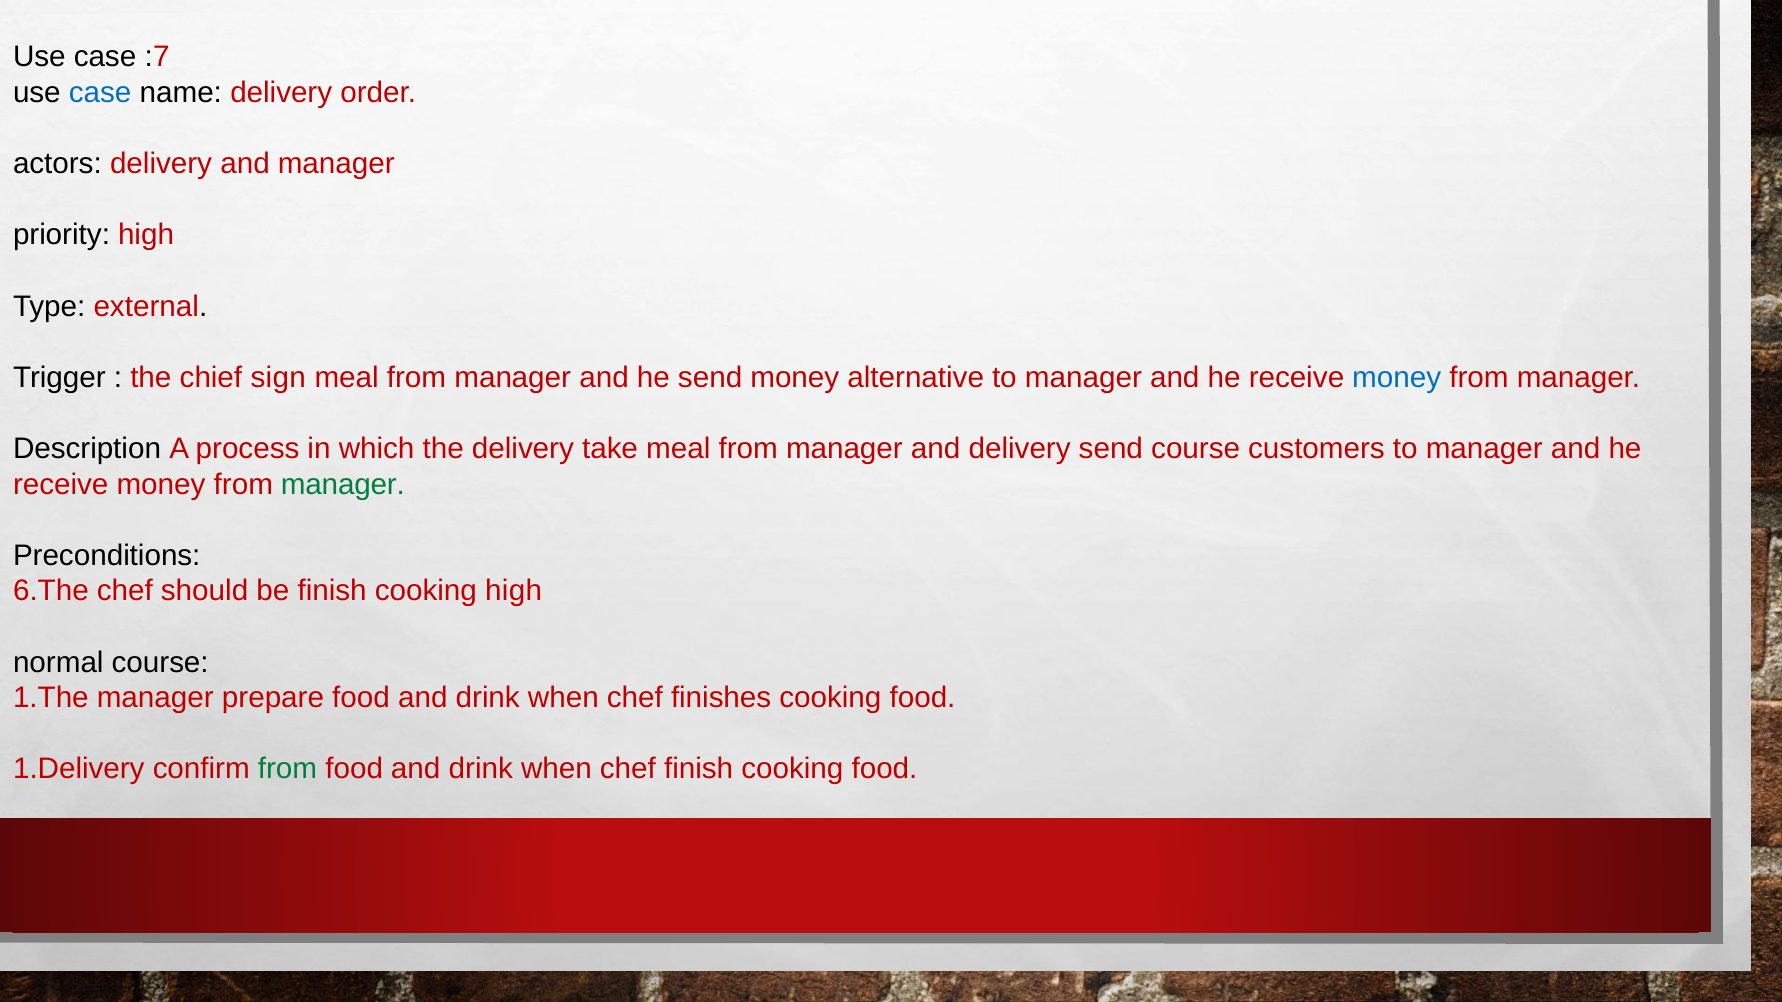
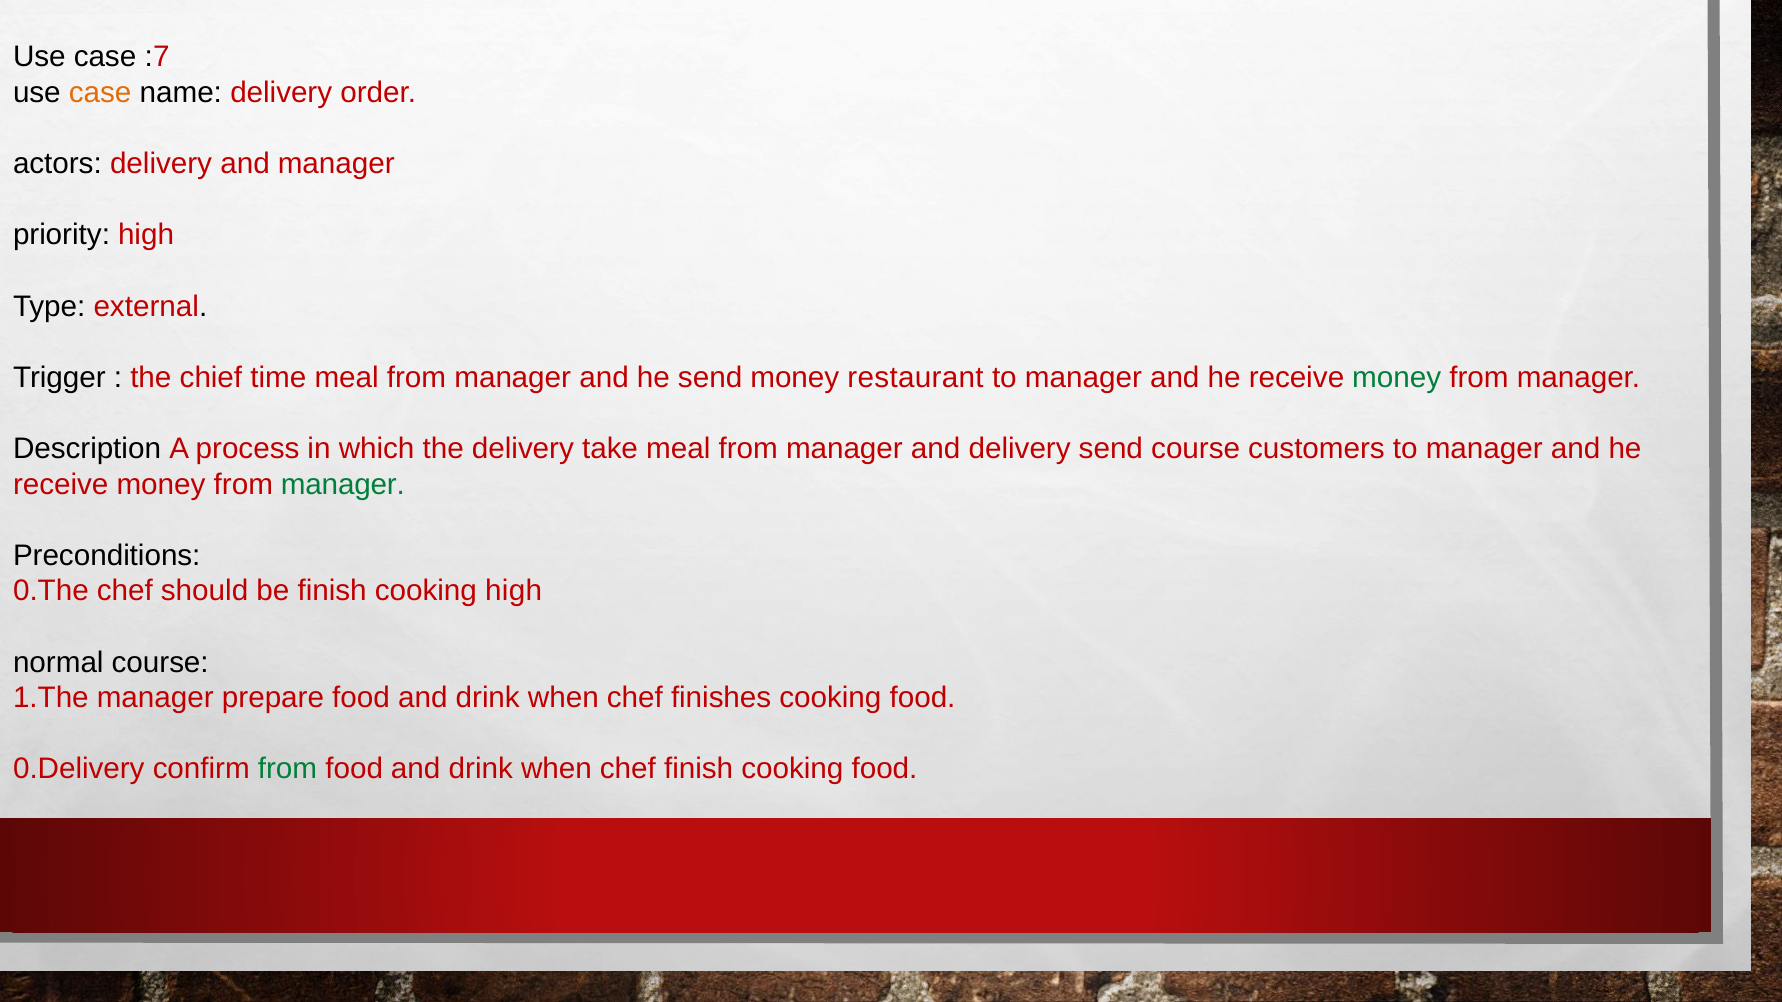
case colour: blue -> orange (100, 93)
sign: sign -> time (278, 378)
alternative: alternative -> restaurant (916, 378)
money colour: blue -> green (1397, 378)
6.The: 6.The -> 0.The (51, 591)
1.Delivery: 1.Delivery -> 0.Delivery (79, 769)
